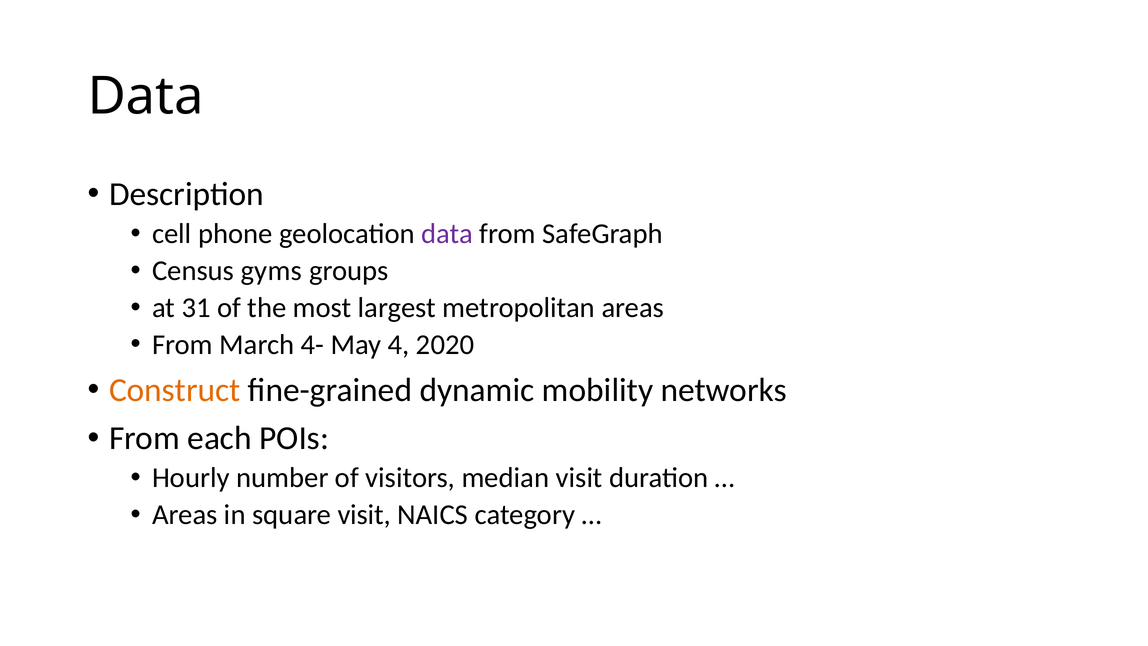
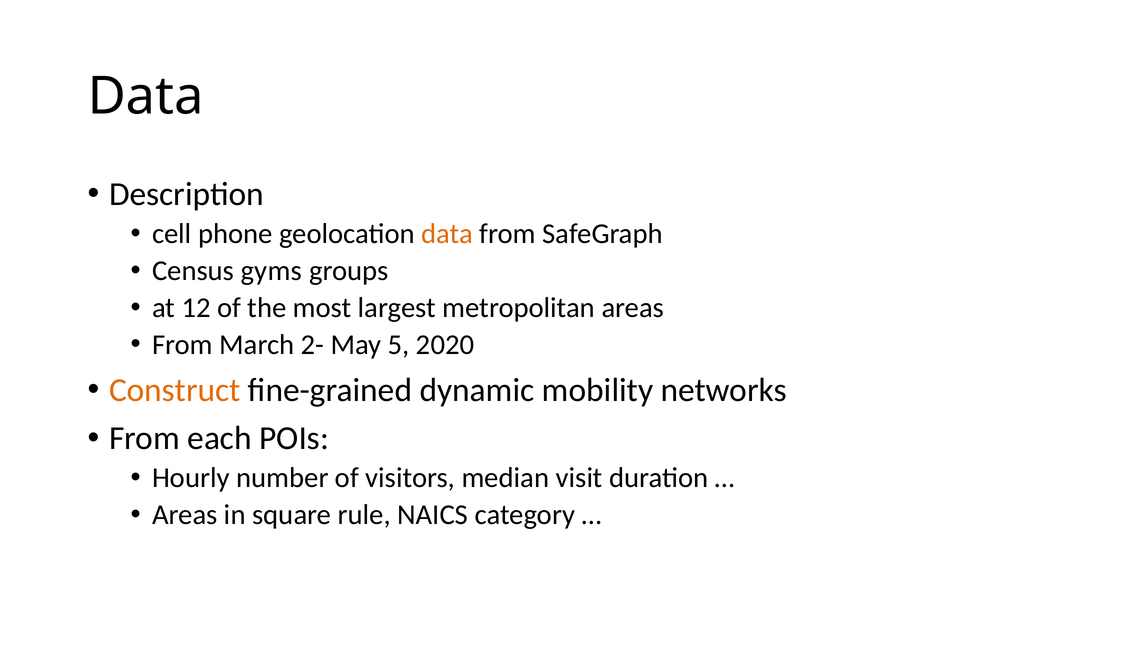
data colour: purple -> orange (447, 234)
31: 31 -> 12 (196, 308)
4-: 4- -> 2- (312, 345)
4: 4 -> 5 (399, 345)
square visit: visit -> rule (364, 515)
